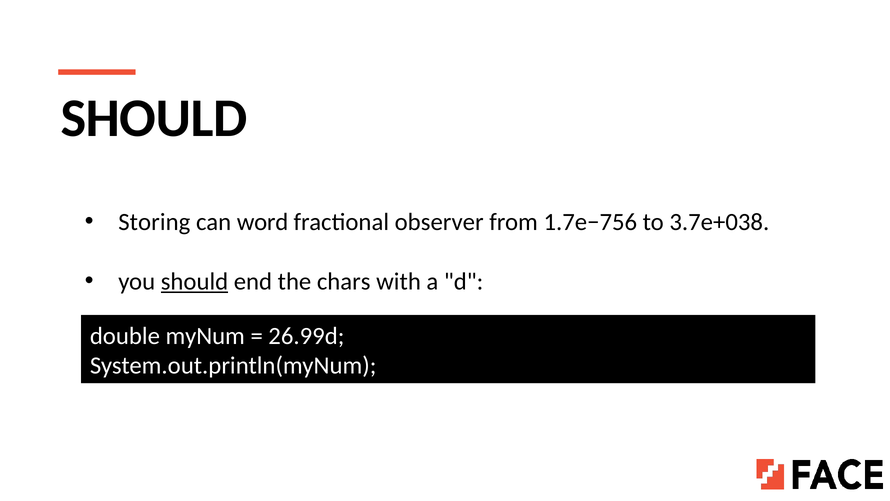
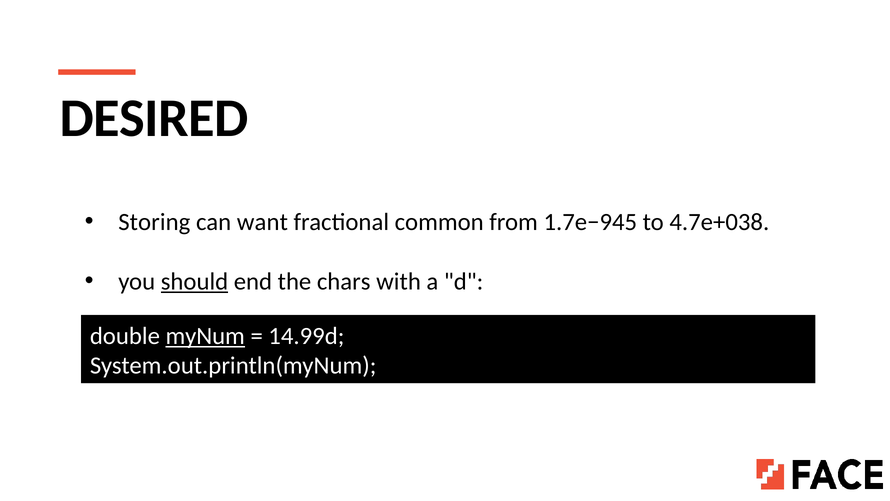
SHOULD: SHOULD -> DESIRED (154, 118)
word: word -> want (262, 222)
observer: observer -> common (439, 222)
1.7e−756: 1.7e−756 -> 1.7e−945 (590, 222)
3.7e+038: 3.7e+038 -> 4.7e+038 (719, 222)
myNum underline: none -> present (205, 336)
26.99d: 26.99d -> 14.99d (306, 336)
